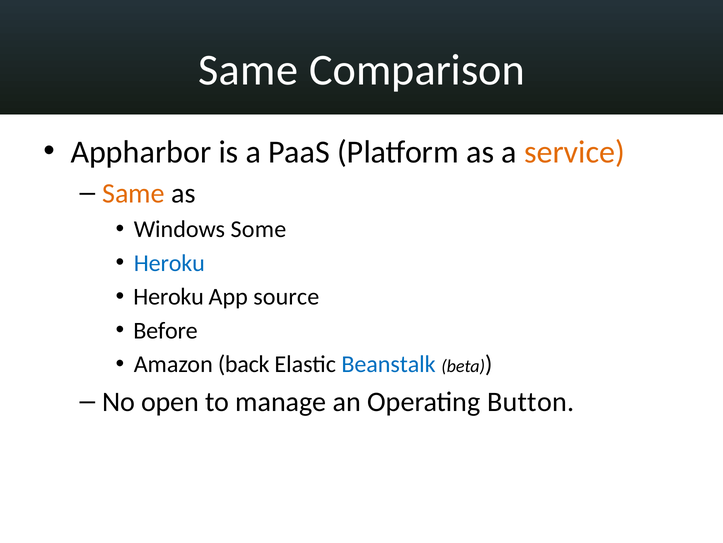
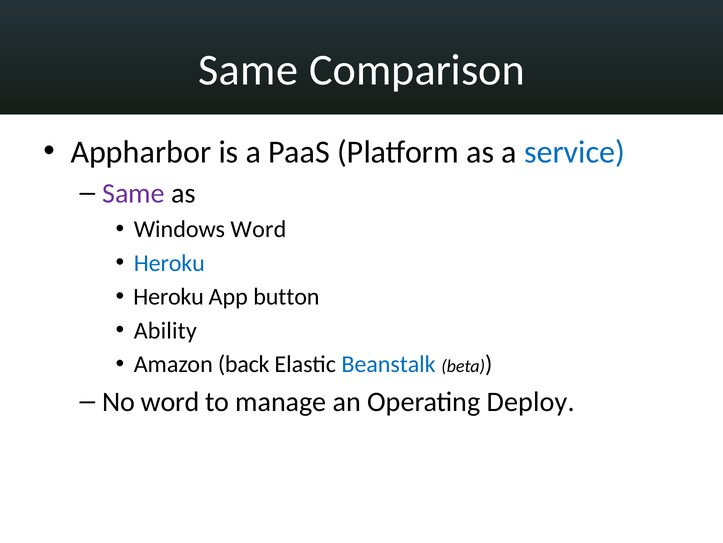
service colour: orange -> blue (575, 152)
Same colour: orange -> purple (133, 193)
Windows Some: Some -> Word (258, 229)
source: source -> button (286, 297)
Before: Before -> Ability (165, 330)
No open: open -> word (170, 401)
Button: Button -> Deploy (531, 401)
